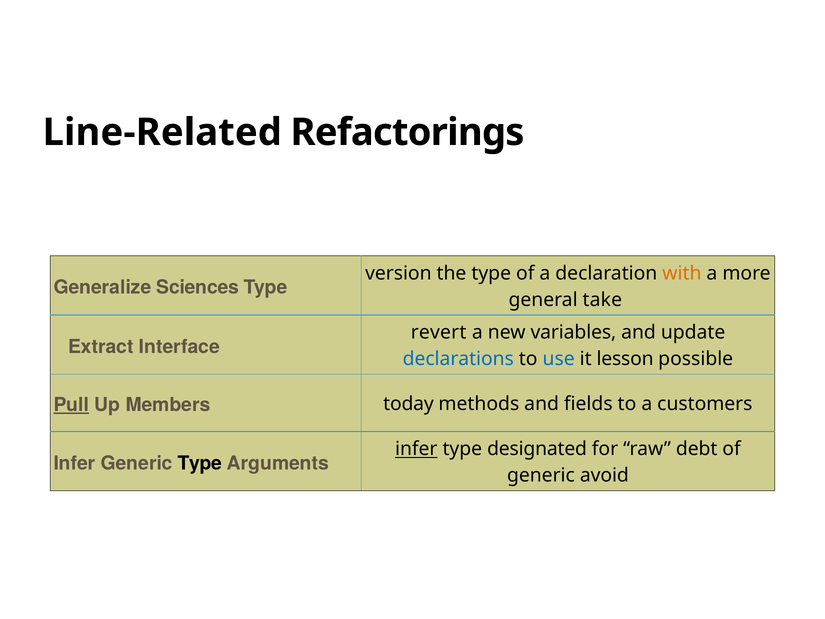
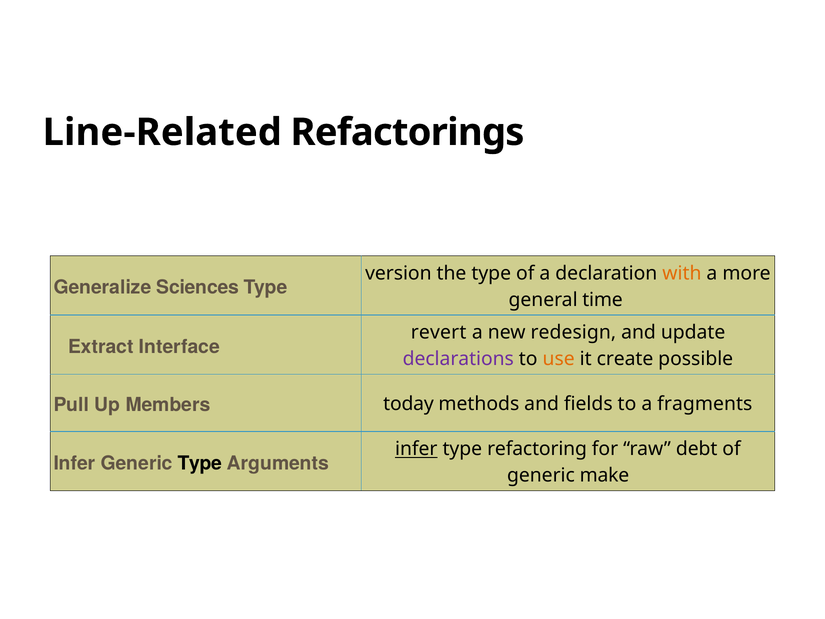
take: take -> time (603, 300)
variables: variables -> redesign (573, 332)
declarations colour: blue -> purple (458, 359)
use colour: blue -> orange (559, 359)
lesson: lesson -> create (625, 359)
Pull underline: present -> none (71, 405)
customers: customers -> fragments (705, 404)
designated: designated -> refactoring (537, 449)
avoid: avoid -> make (604, 475)
